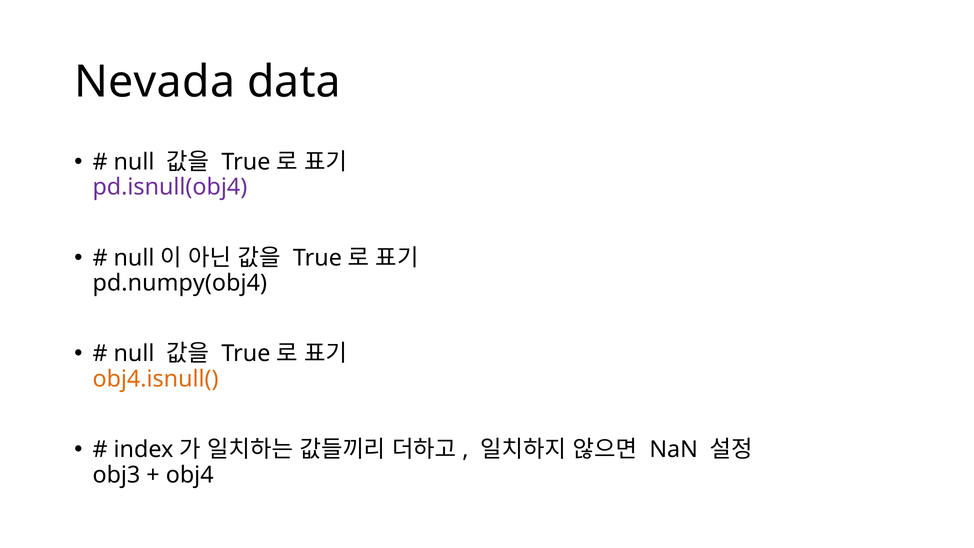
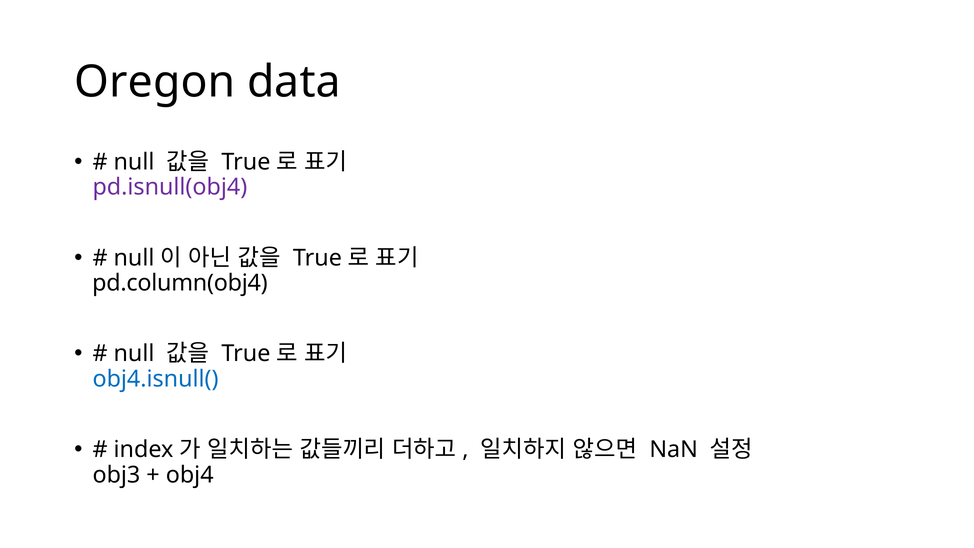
Nevada: Nevada -> Oregon (155, 82)
pd.numpy(obj4: pd.numpy(obj4 -> pd.column(obj4 (180, 283)
obj4.isnull( colour: orange -> blue (156, 379)
